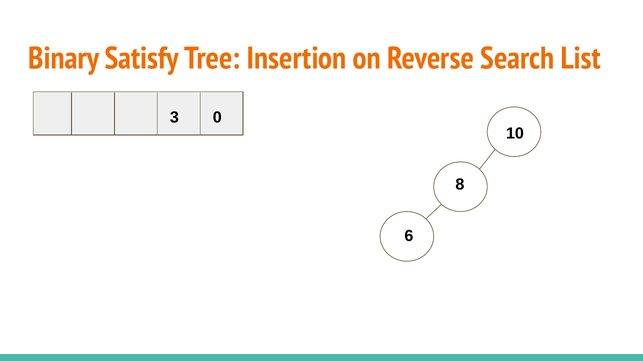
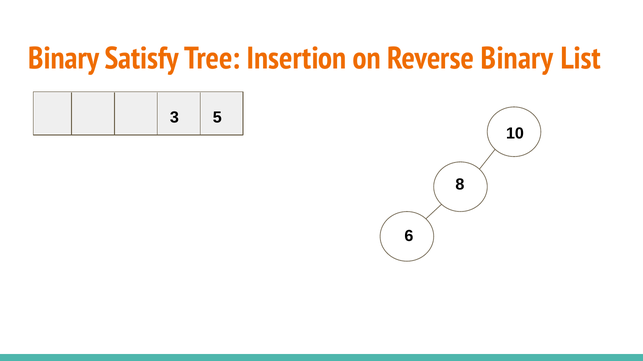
Reverse Search: Search -> Binary (517, 59)
0: 0 -> 5 (217, 118)
